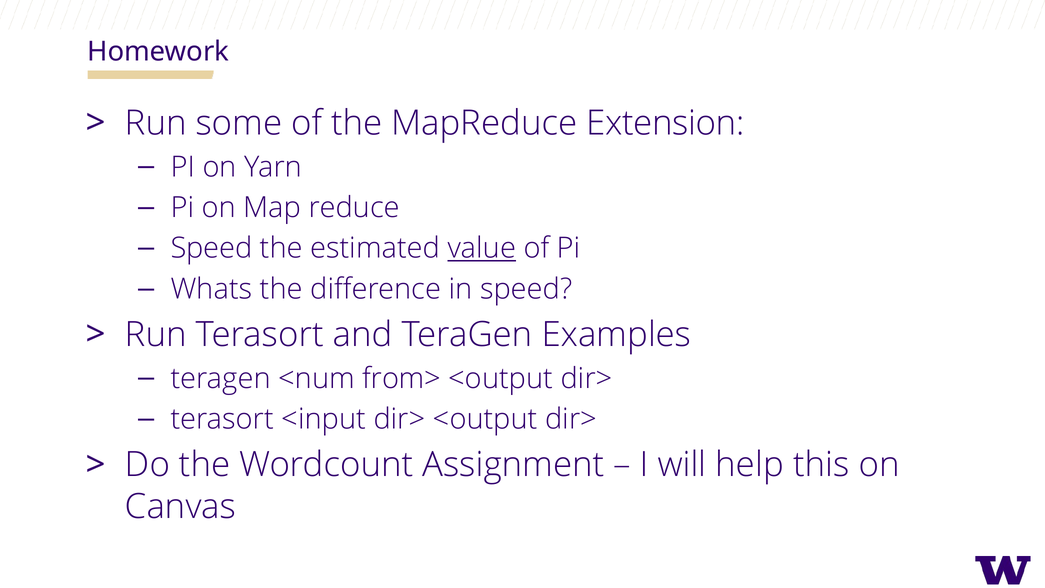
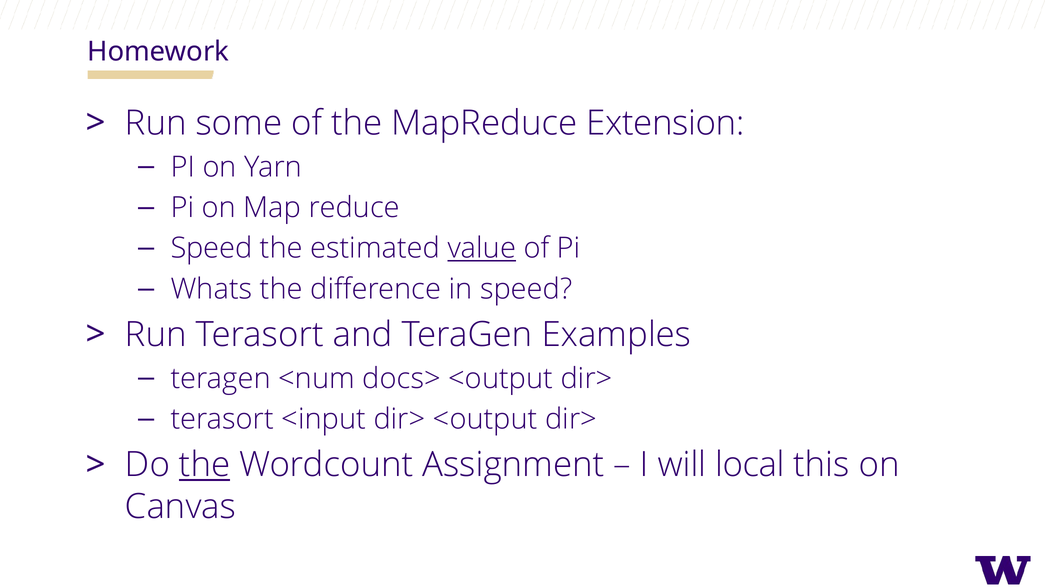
from>: from> -> docs> (402, 378)
the underline: none -> present (205, 465)
help: help -> local (750, 465)
